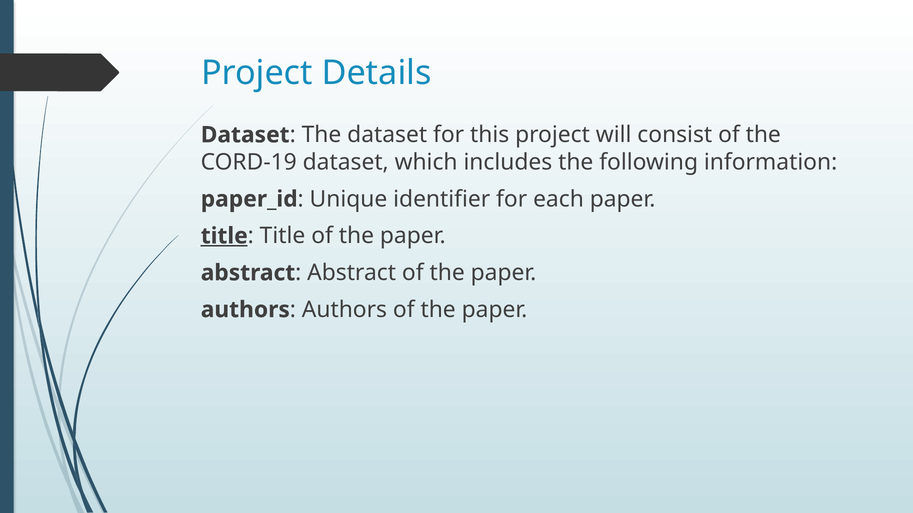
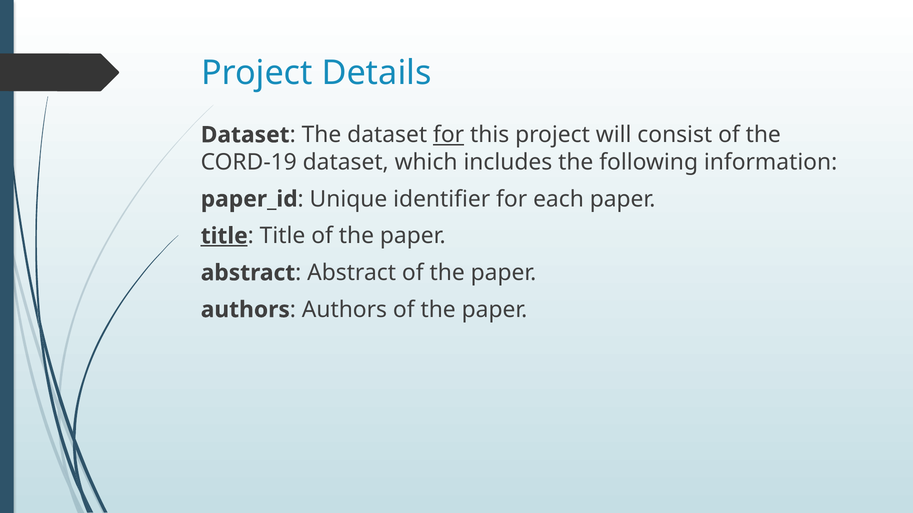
for underline: none -> present (449, 135)
